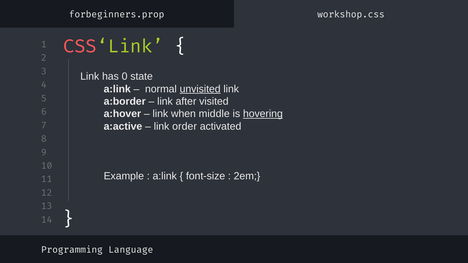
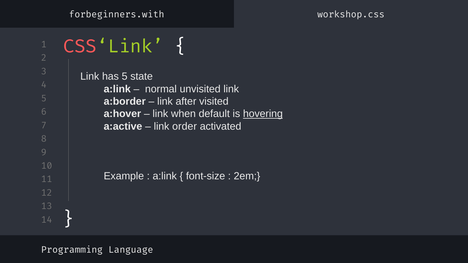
forbeginners.prop: forbeginners.prop -> forbeginners.with (117, 14)
has 0: 0 -> 5 (125, 77)
unvisited underline: present -> none (200, 89)
middle: middle -> default (214, 114)
